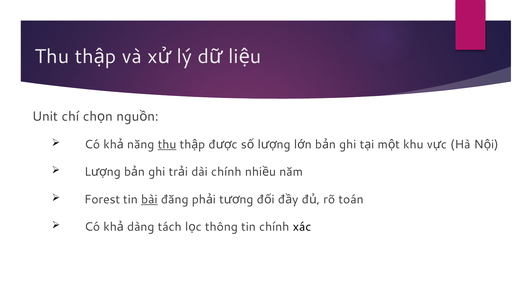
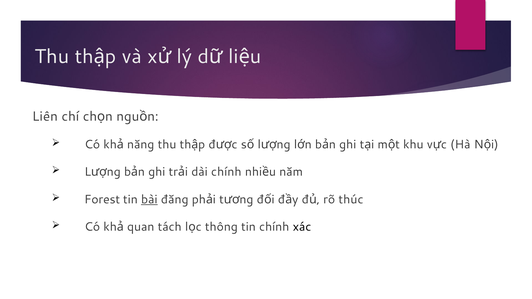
Unit: Unit -> Liên (45, 117)
thu underline: present -> none (167, 145)
toán: toán -> thúc (351, 200)
dàng: dàng -> quan (141, 227)
